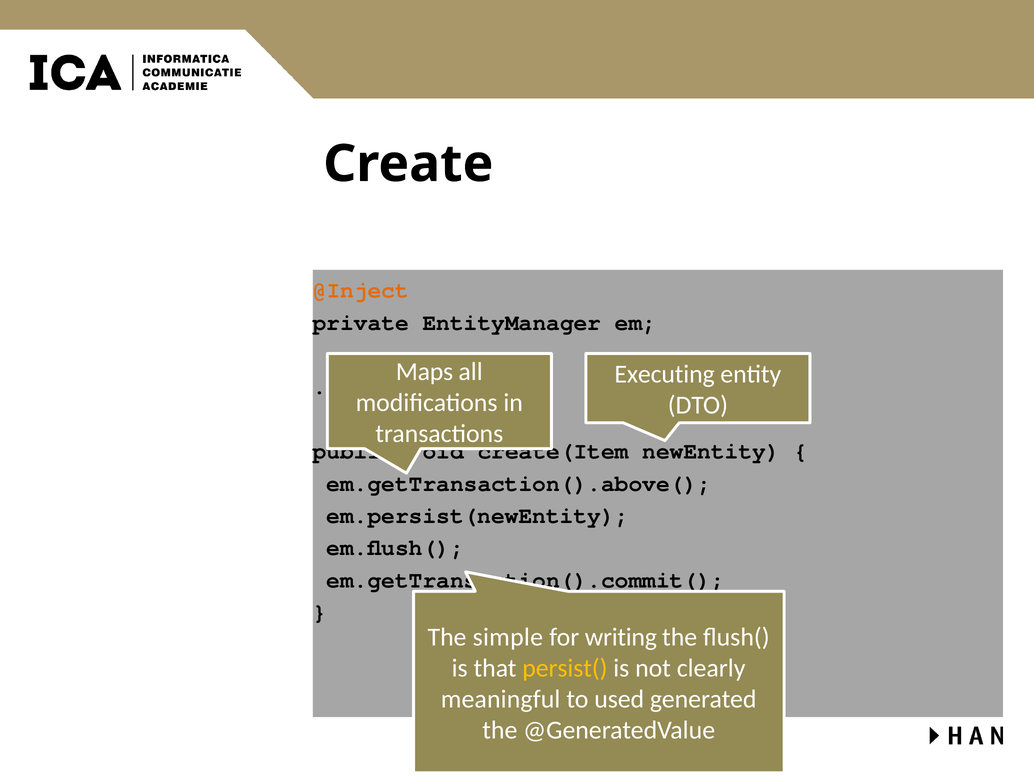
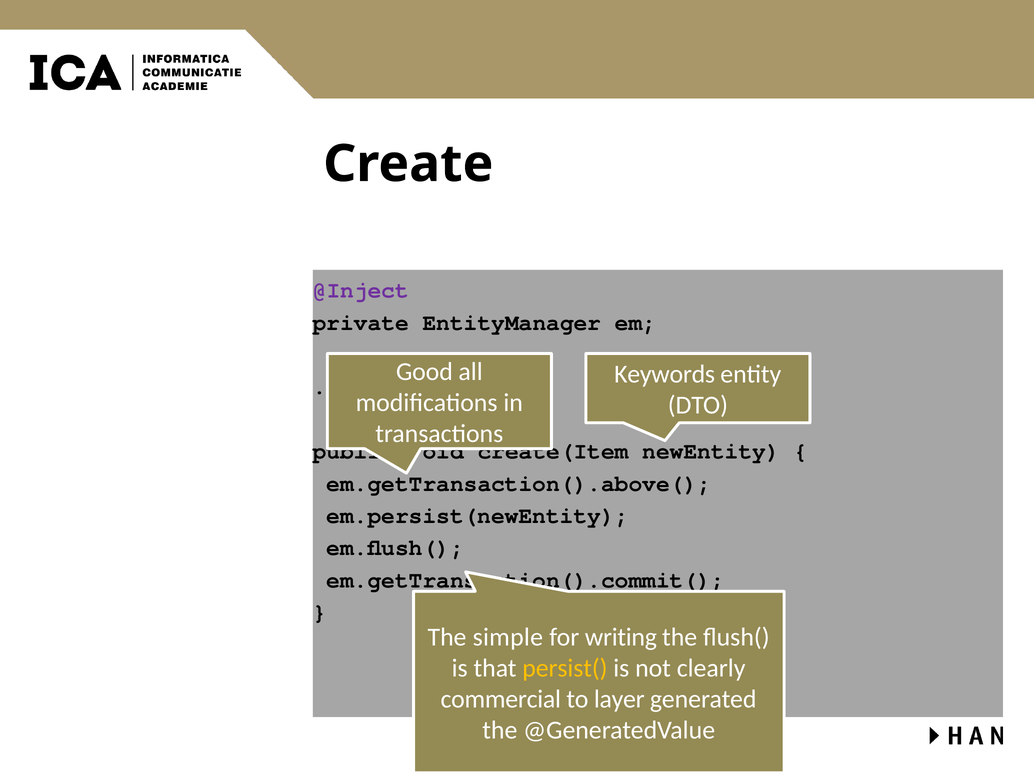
@Inject colour: orange -> purple (361, 290)
Maps: Maps -> Good (424, 372)
Executing: Executing -> Keywords (665, 374)
meaningful: meaningful -> commercial (501, 699)
used: used -> layer (619, 699)
